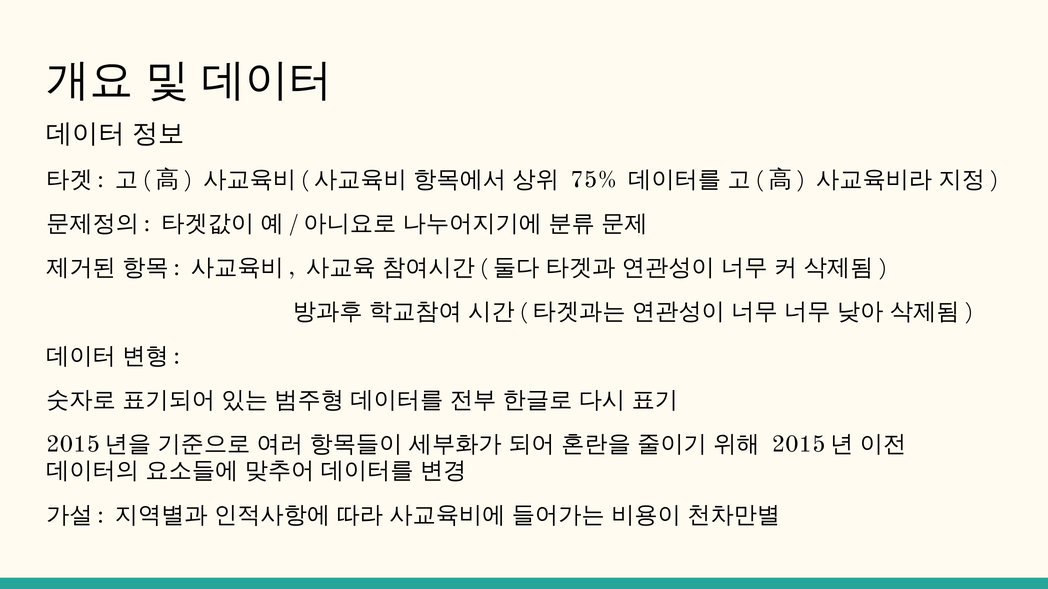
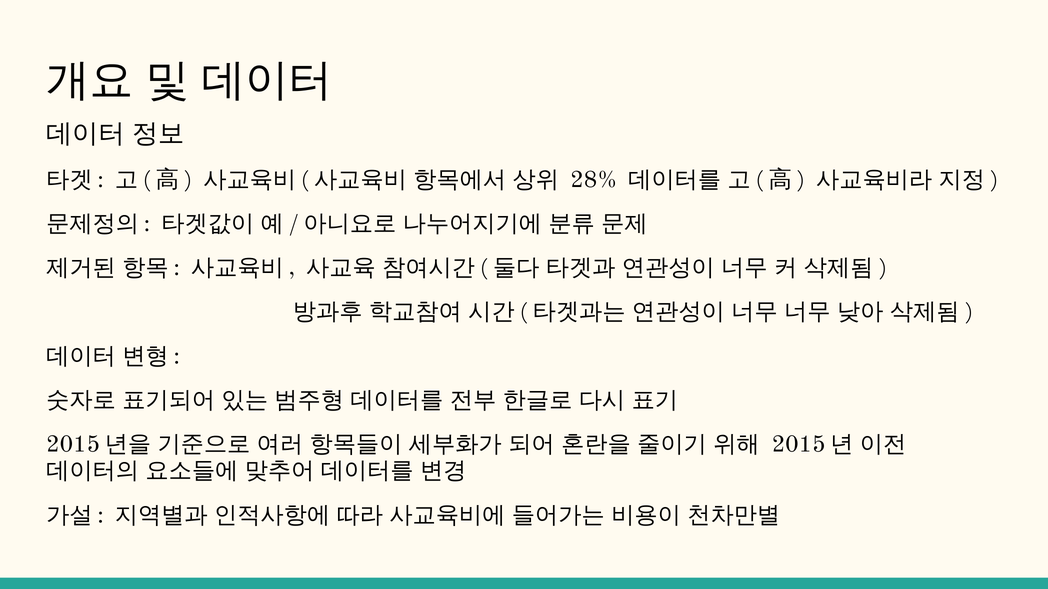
75%: 75% -> 28% (594, 180)
